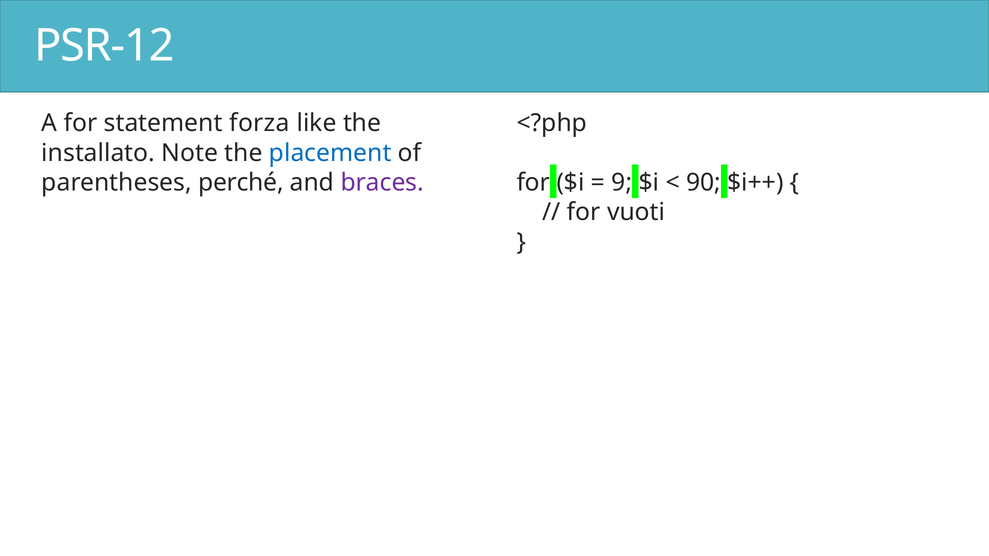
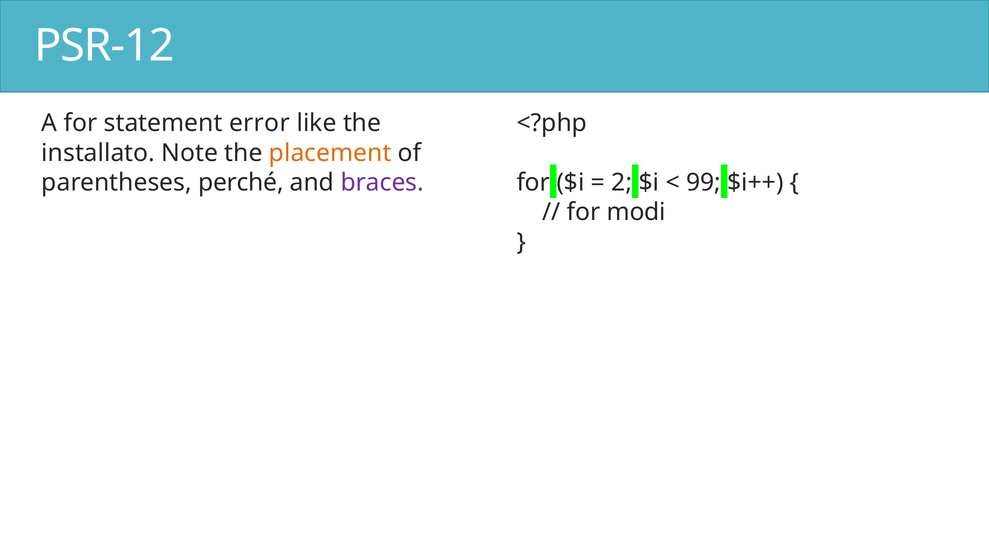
forza: forza -> error (259, 123)
placement colour: blue -> orange (330, 153)
9: 9 -> 2 (622, 183)
90: 90 -> 99 (704, 183)
vuoti: vuoti -> modi (636, 212)
